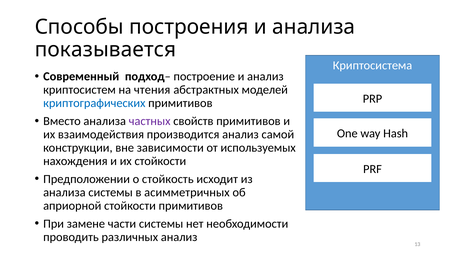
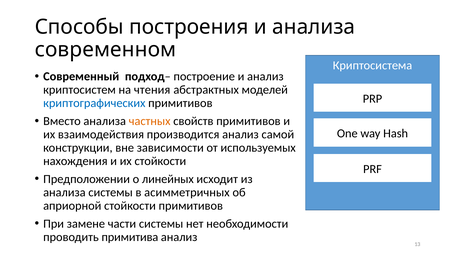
показывается: показывается -> современном (105, 49)
частных colour: purple -> orange (150, 121)
стойкость: стойкость -> линейных (168, 179)
различных: различных -> примитива (130, 237)
